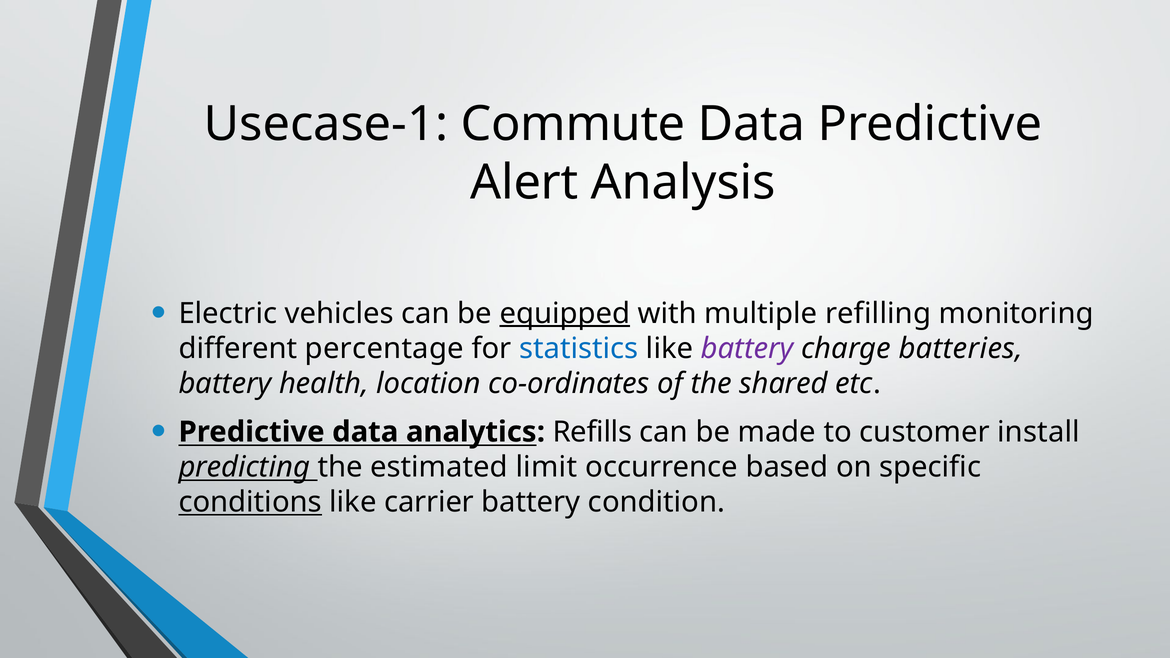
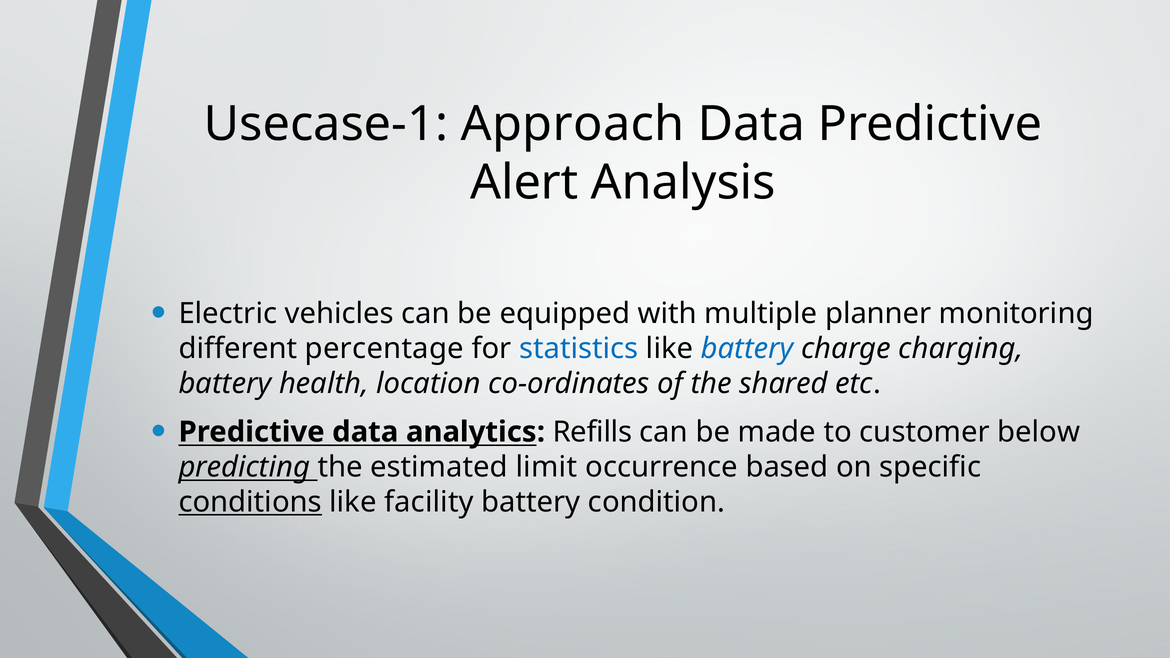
Commute: Commute -> Approach (573, 124)
equipped underline: present -> none (565, 314)
refilling: refilling -> planner (878, 314)
battery colour: purple -> blue (747, 349)
batteries: batteries -> charging (961, 349)
install: install -> below (1039, 432)
carrier: carrier -> facility (429, 502)
